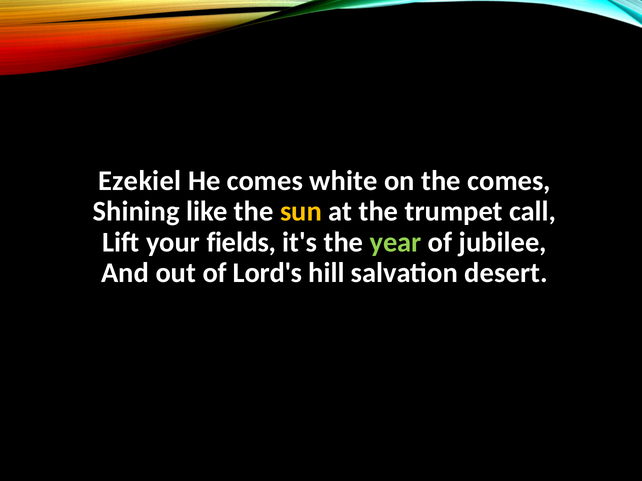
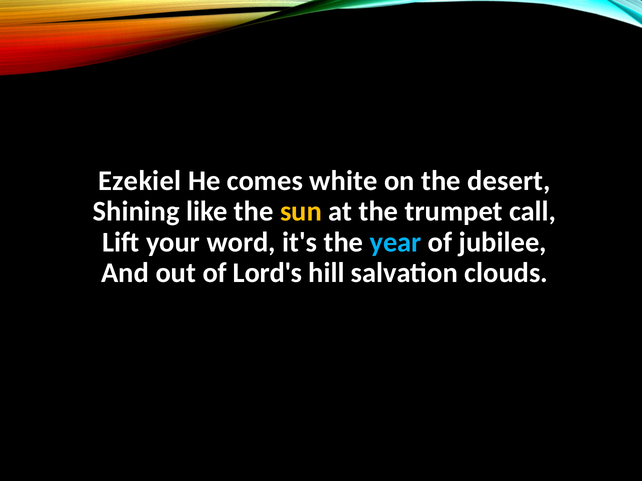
the comes: comes -> desert (509, 181)
fields: fields -> word (241, 243)
year colour: light green -> light blue (396, 243)
desert: desert -> clouds (506, 273)
